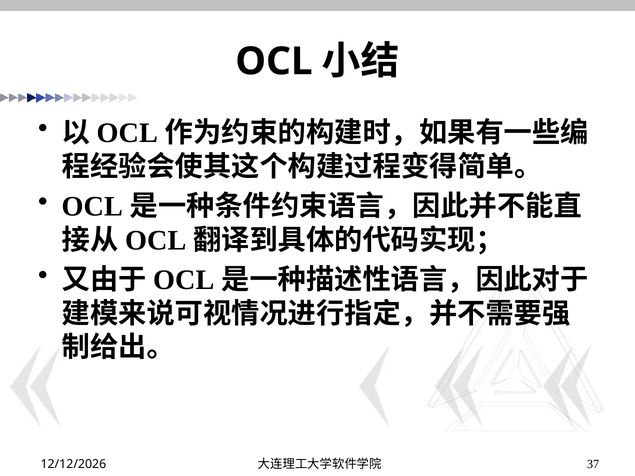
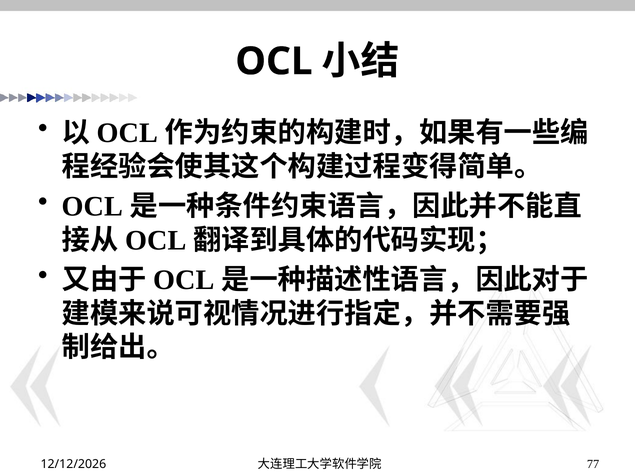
37: 37 -> 77 (593, 465)
